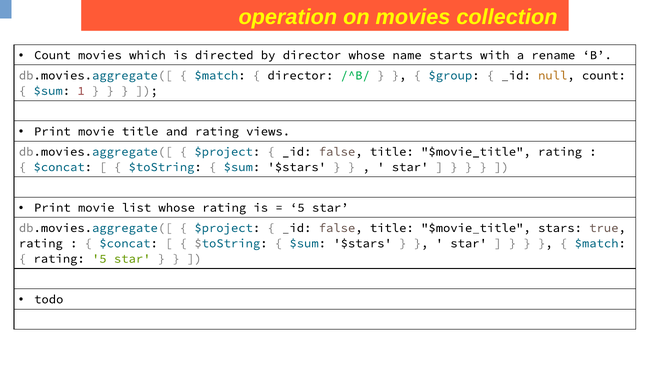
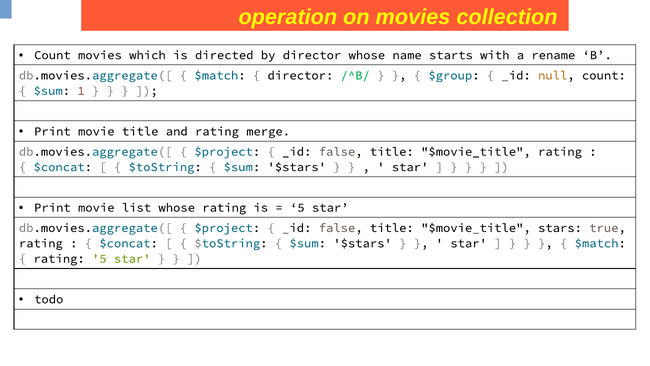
views: views -> merge (268, 131)
